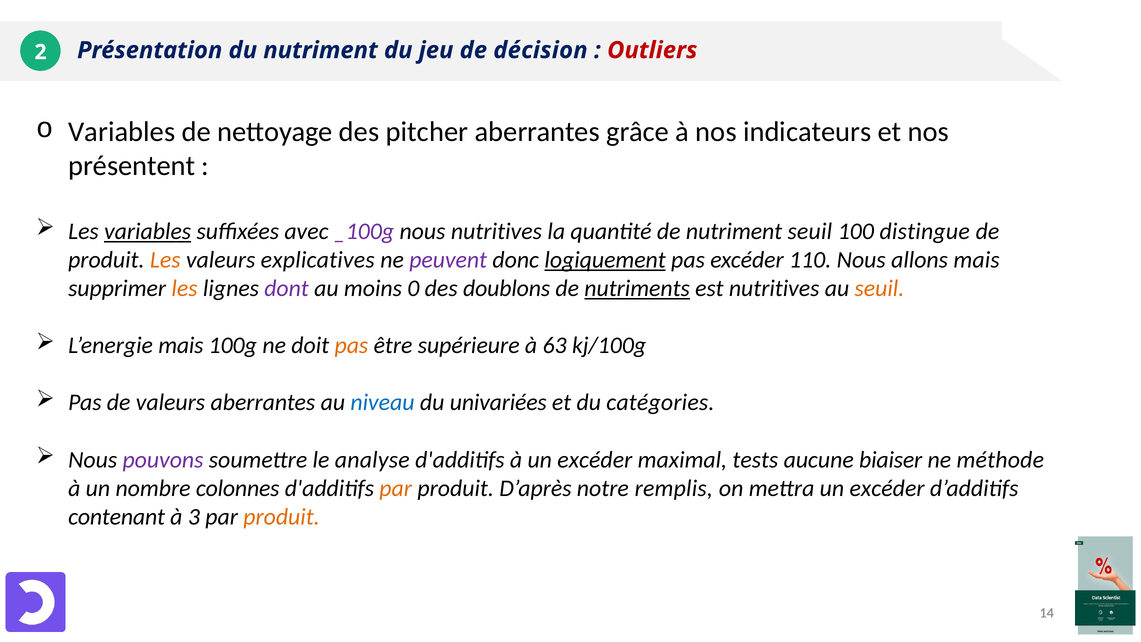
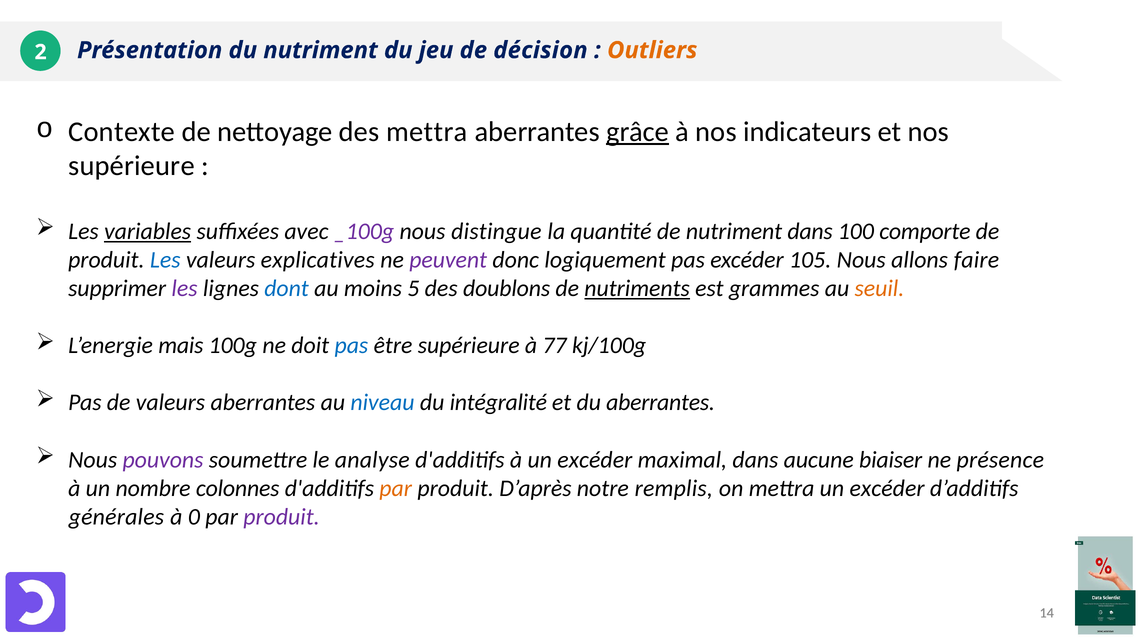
Outliers colour: red -> orange (652, 50)
Variables: Variables -> Contexte (122, 132)
des pitcher: pitcher -> mettra (427, 132)
grâce underline: none -> present (638, 132)
présentent: présentent -> supérieure (131, 166)
nous nutritives: nutritives -> distingue (496, 231)
nutriment seuil: seuil -> dans (810, 231)
distingue: distingue -> comporte (925, 231)
Les colour: orange -> blue (165, 260)
logiquement underline: present -> none (605, 260)
110: 110 -> 105 (810, 260)
allons mais: mais -> faire (977, 260)
les colour: orange -> purple (184, 288)
dont colour: purple -> blue (287, 288)
0: 0 -> 5 (413, 288)
est nutritives: nutritives -> grammes (774, 288)
pas colour: orange -> blue (351, 345)
63: 63 -> 77 (555, 345)
univariées: univariées -> intégralité (498, 403)
du catégories: catégories -> aberrantes (661, 403)
maximal tests: tests -> dans (755, 460)
méthode: méthode -> présence (1000, 460)
contenant: contenant -> générales (116, 517)
3: 3 -> 0 (194, 517)
produit colour: orange -> purple (282, 517)
